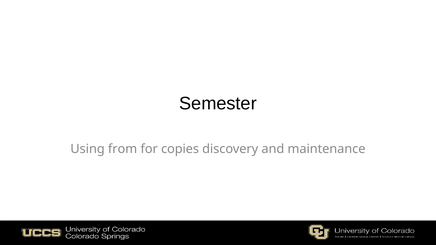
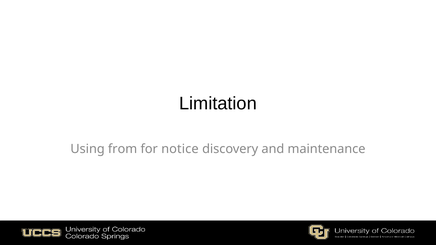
Semester: Semester -> Limitation (218, 104)
copies: copies -> notice (180, 149)
